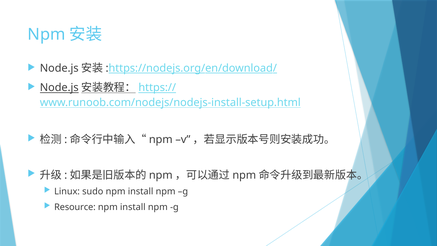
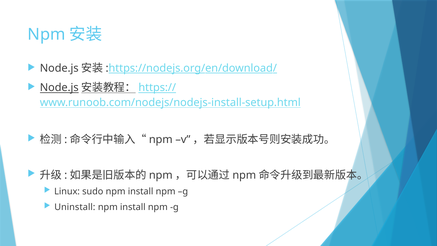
Resource: Resource -> Uninstall (75, 207)
